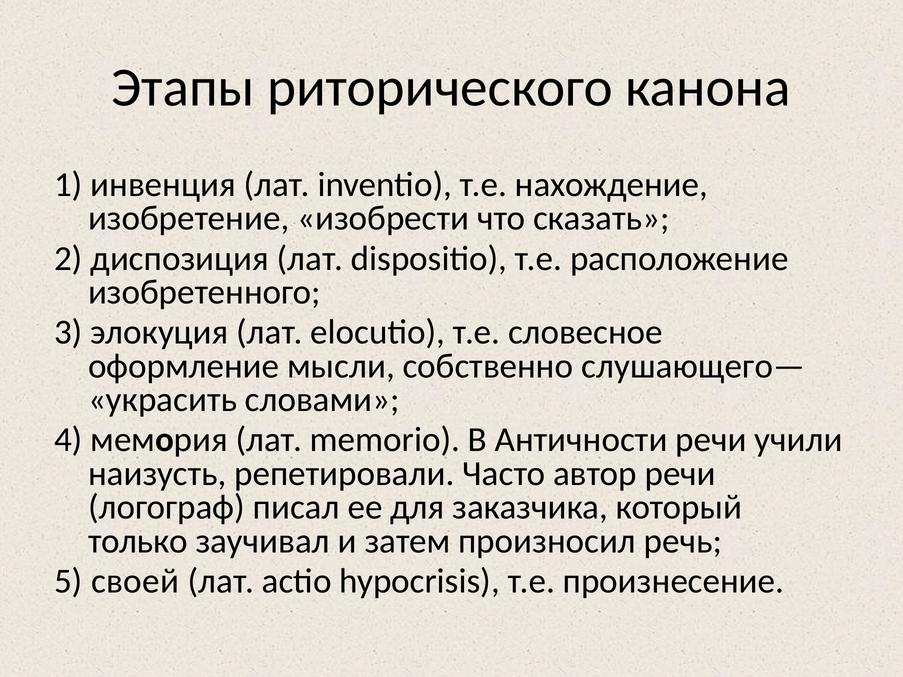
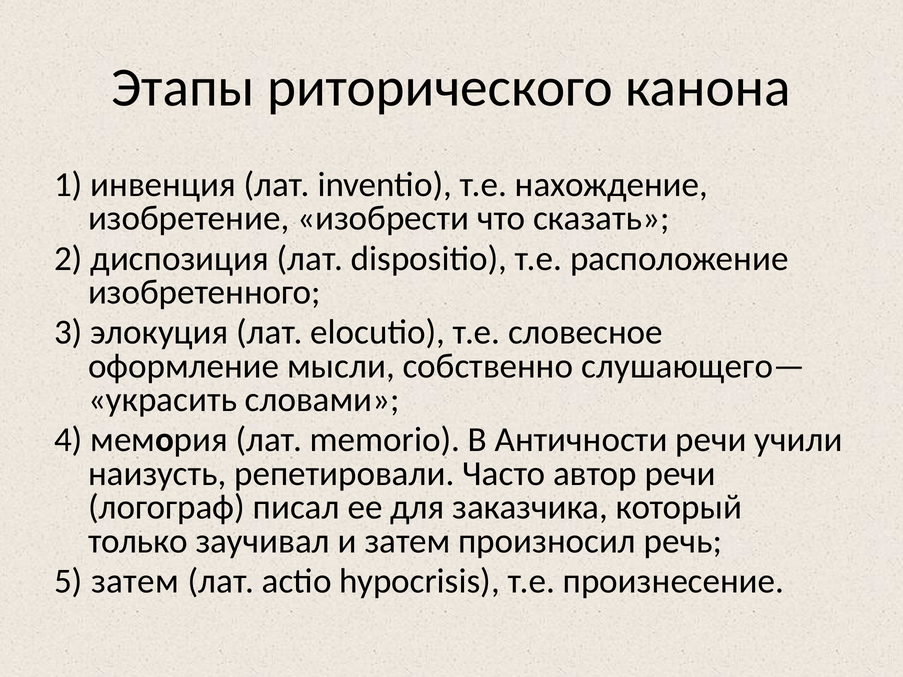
5 своей: своей -> затем (135, 581)
